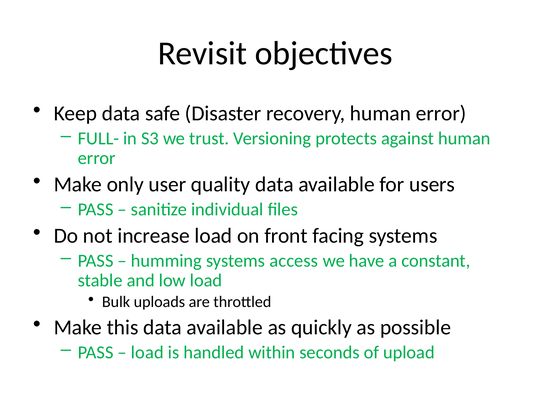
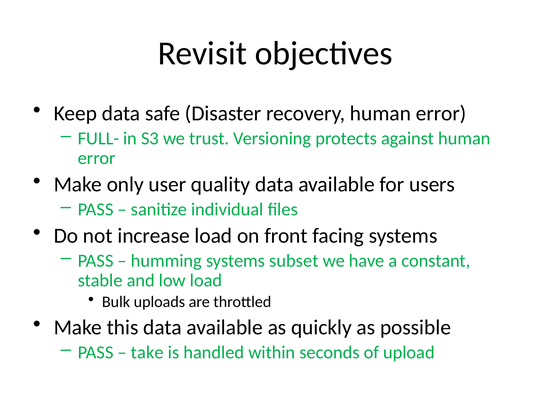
access: access -> subset (294, 261)
load: load -> take (147, 353)
